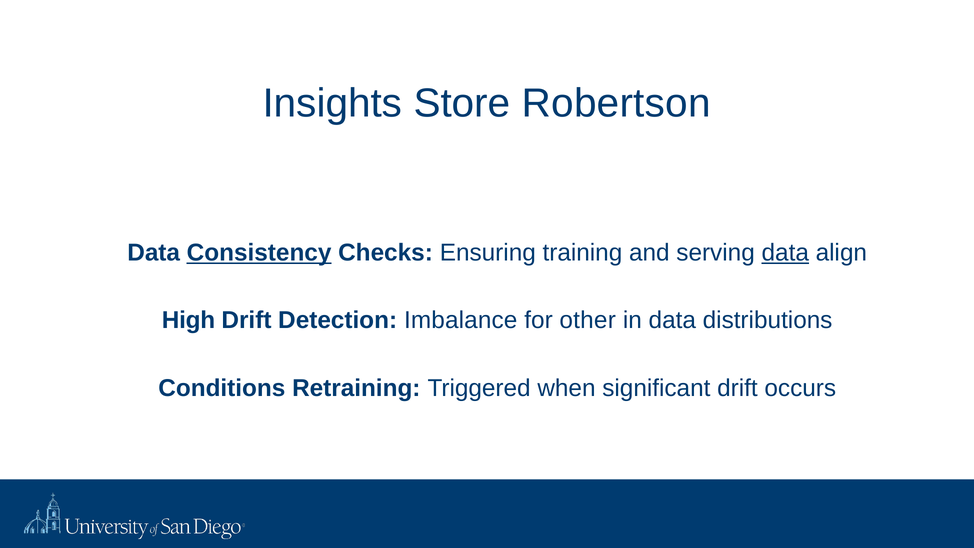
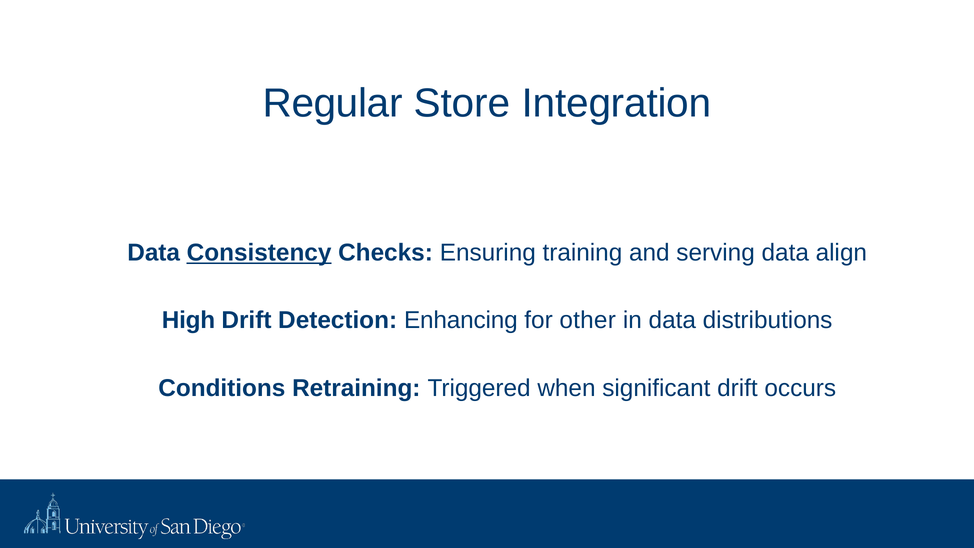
Insights: Insights -> Regular (333, 103)
Robertson: Robertson -> Integration (617, 103)
data underline: present -> none (785, 253)
Imbalance: Imbalance -> Enhancing (461, 320)
